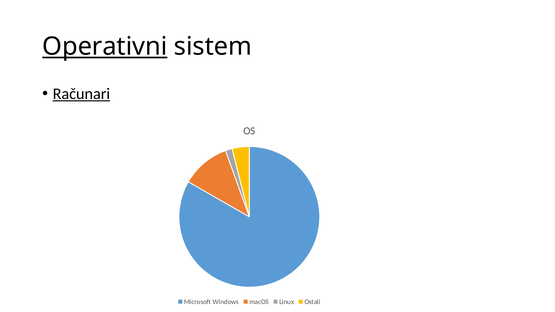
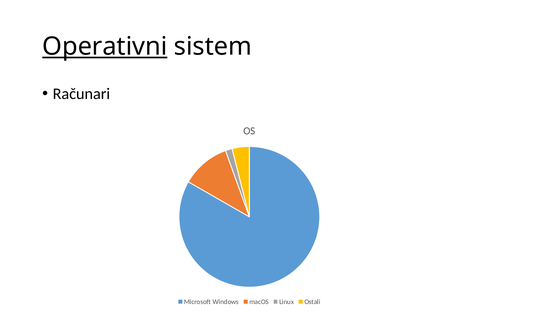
Računari underline: present -> none (81, 94)
